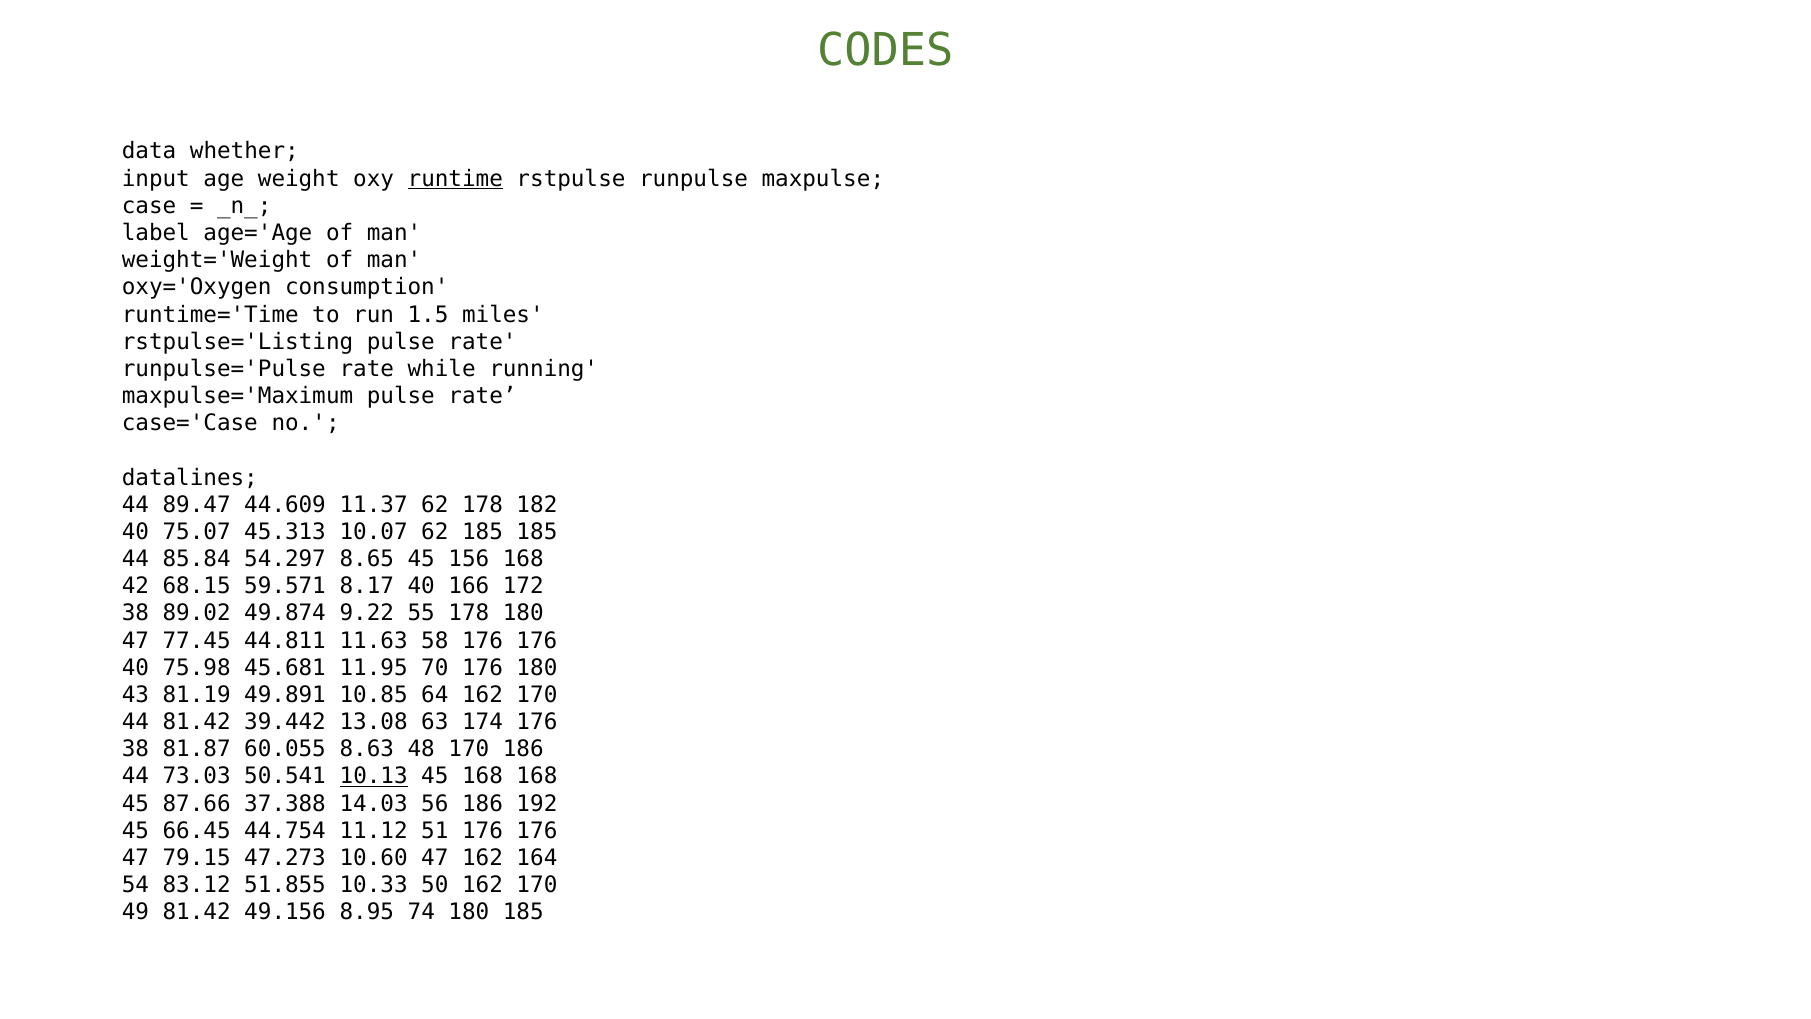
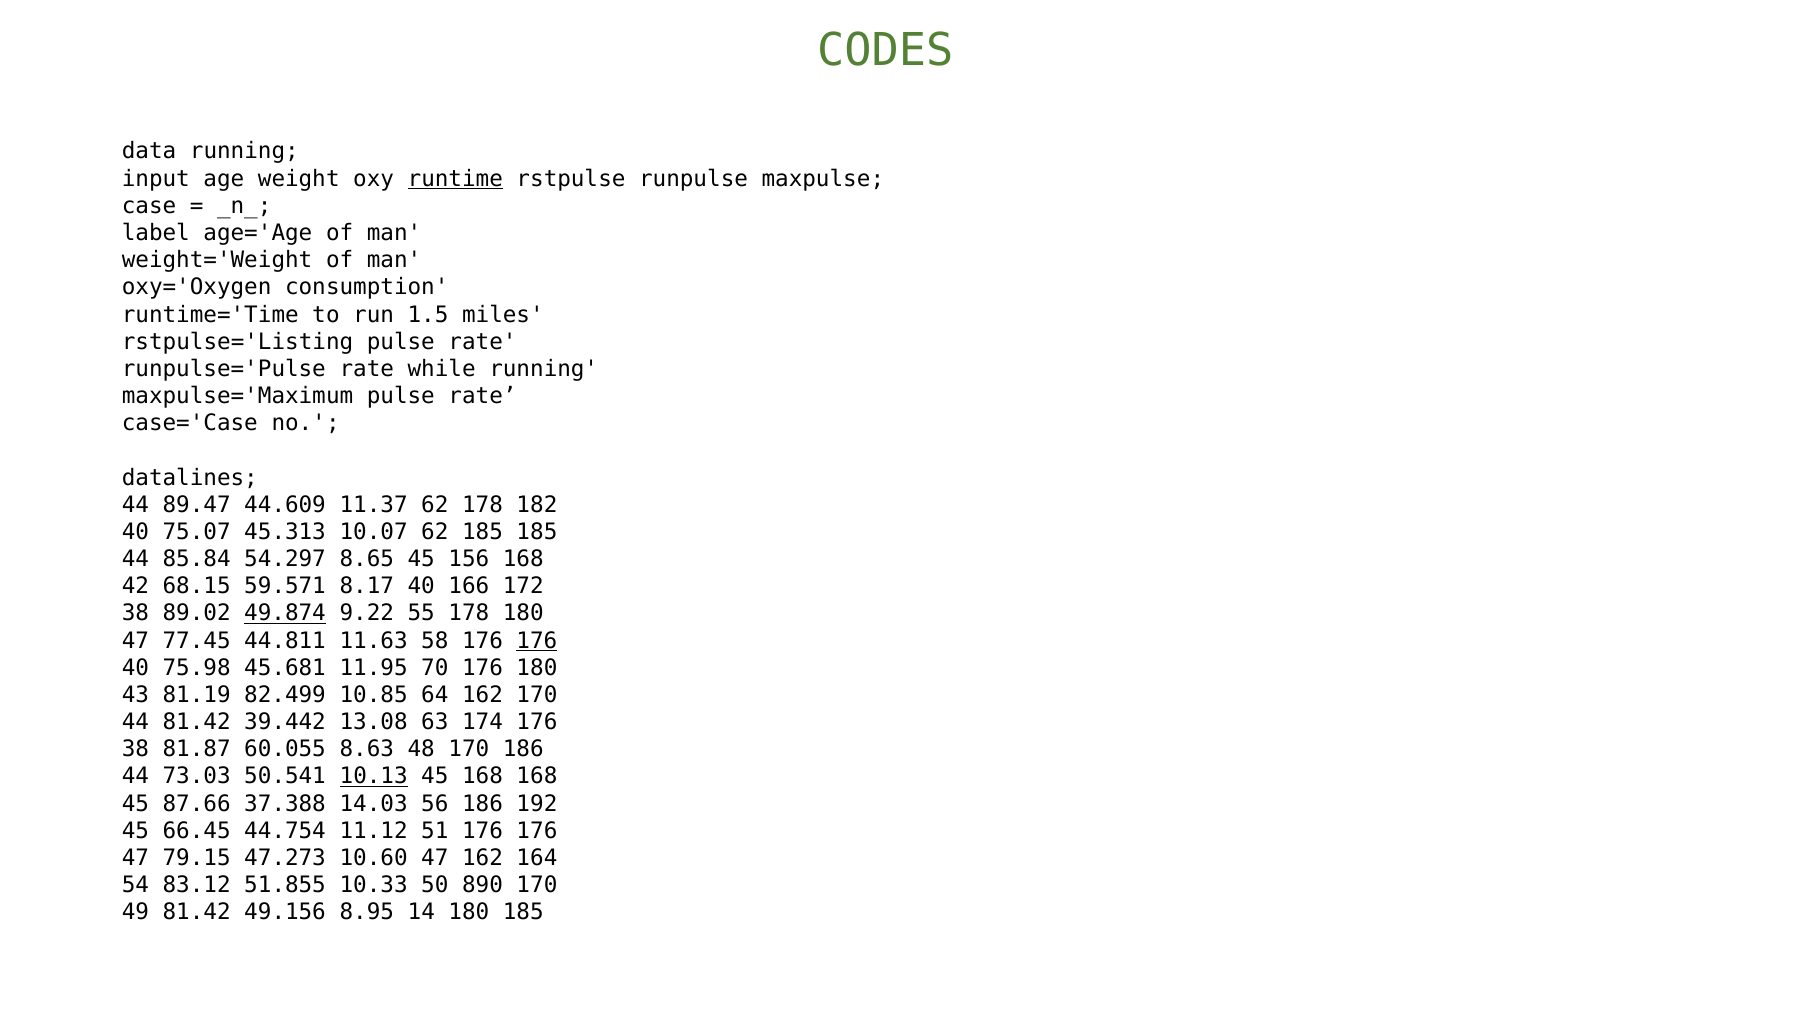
data whether: whether -> running (244, 151)
49.874 underline: none -> present (285, 613)
176 underline: none -> present (537, 640)
49.891: 49.891 -> 82.499 (285, 695)
50 162: 162 -> 890 (483, 885)
74: 74 -> 14 (421, 912)
